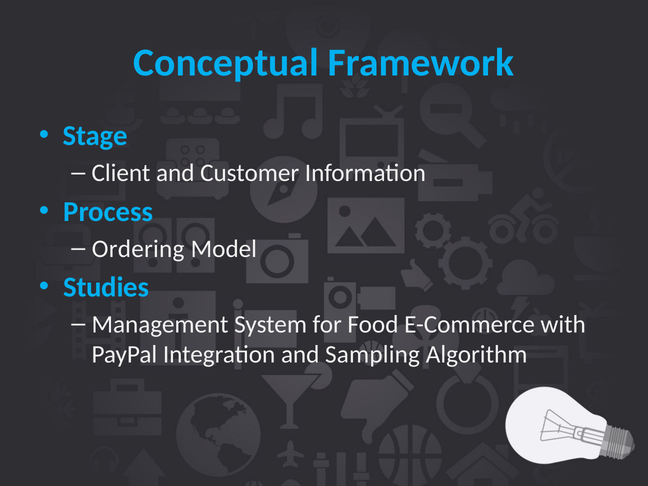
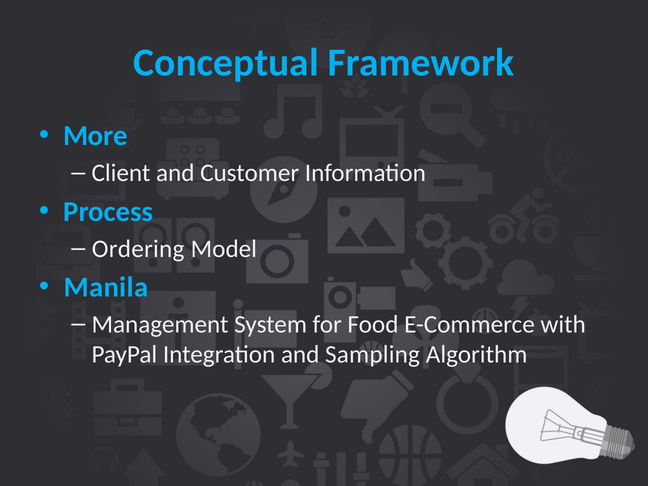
Stage: Stage -> More (95, 136)
Studies: Studies -> Manila (106, 287)
